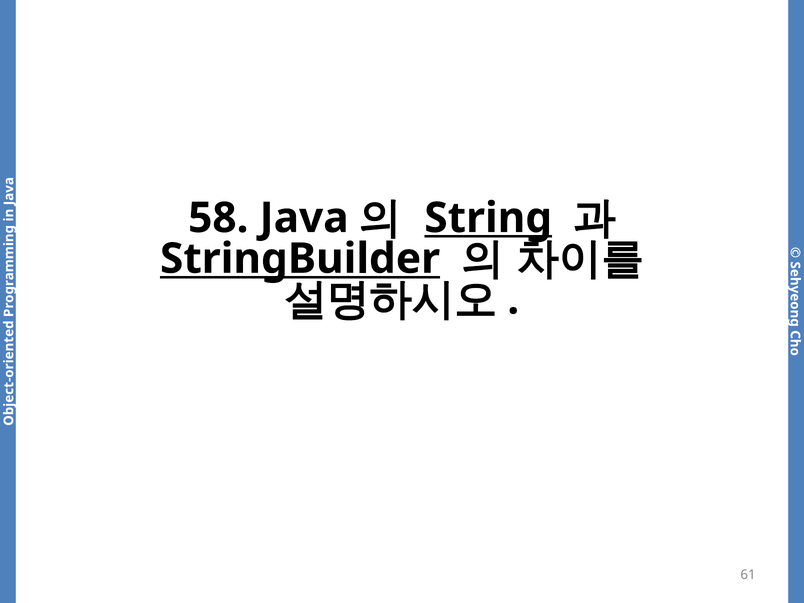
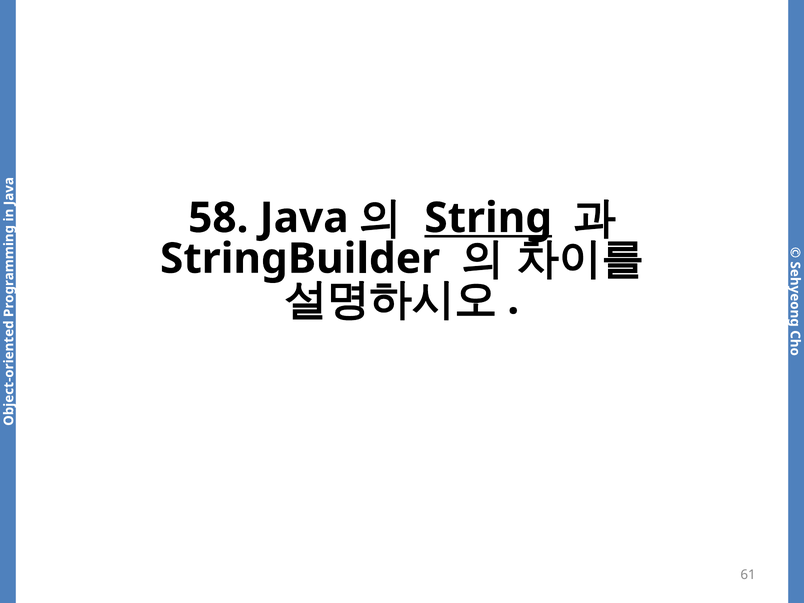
StringBuilder underline: present -> none (300, 259)
